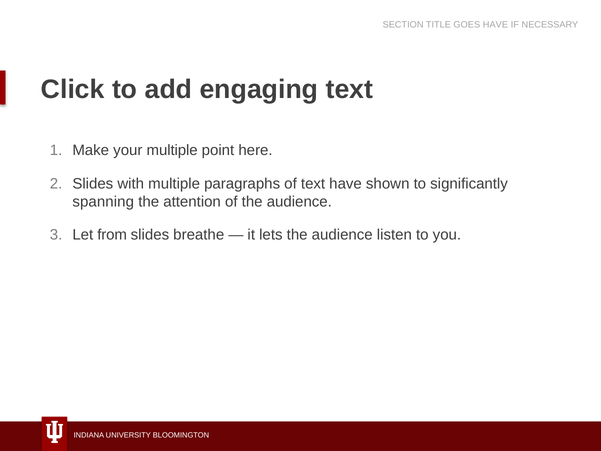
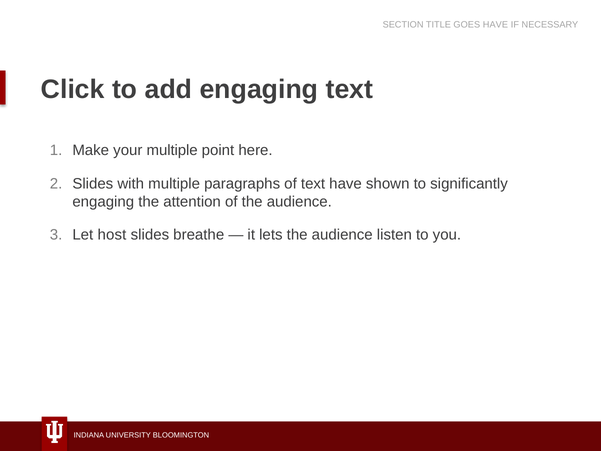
spanning: spanning -> engaging (103, 201)
from: from -> host (112, 235)
